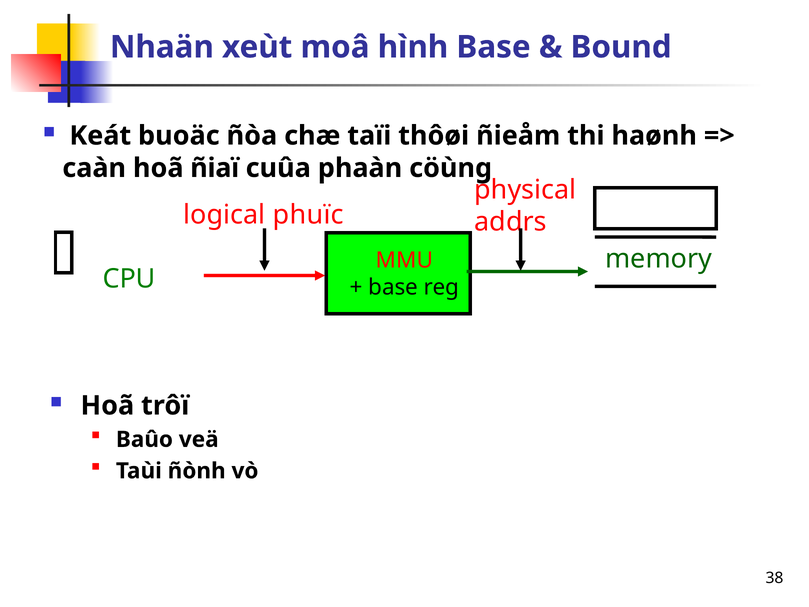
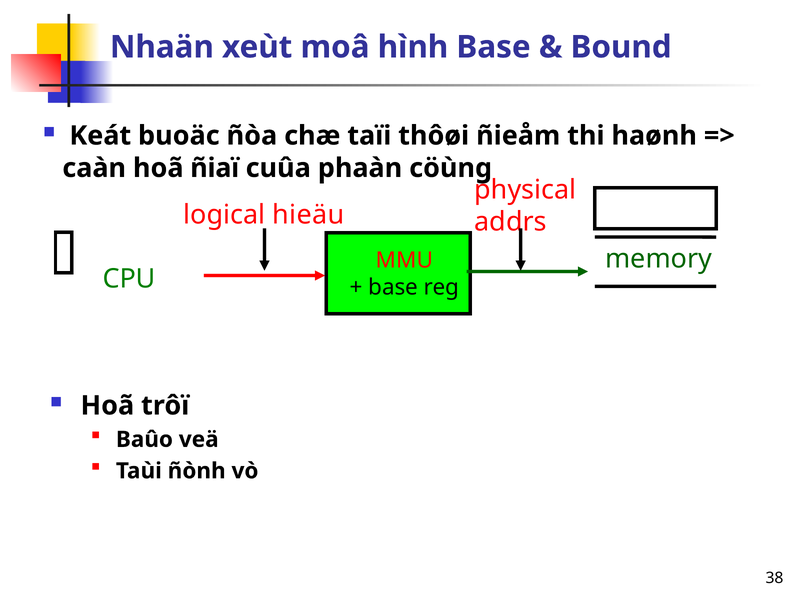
phuïc: phuïc -> hieäu (308, 215)
